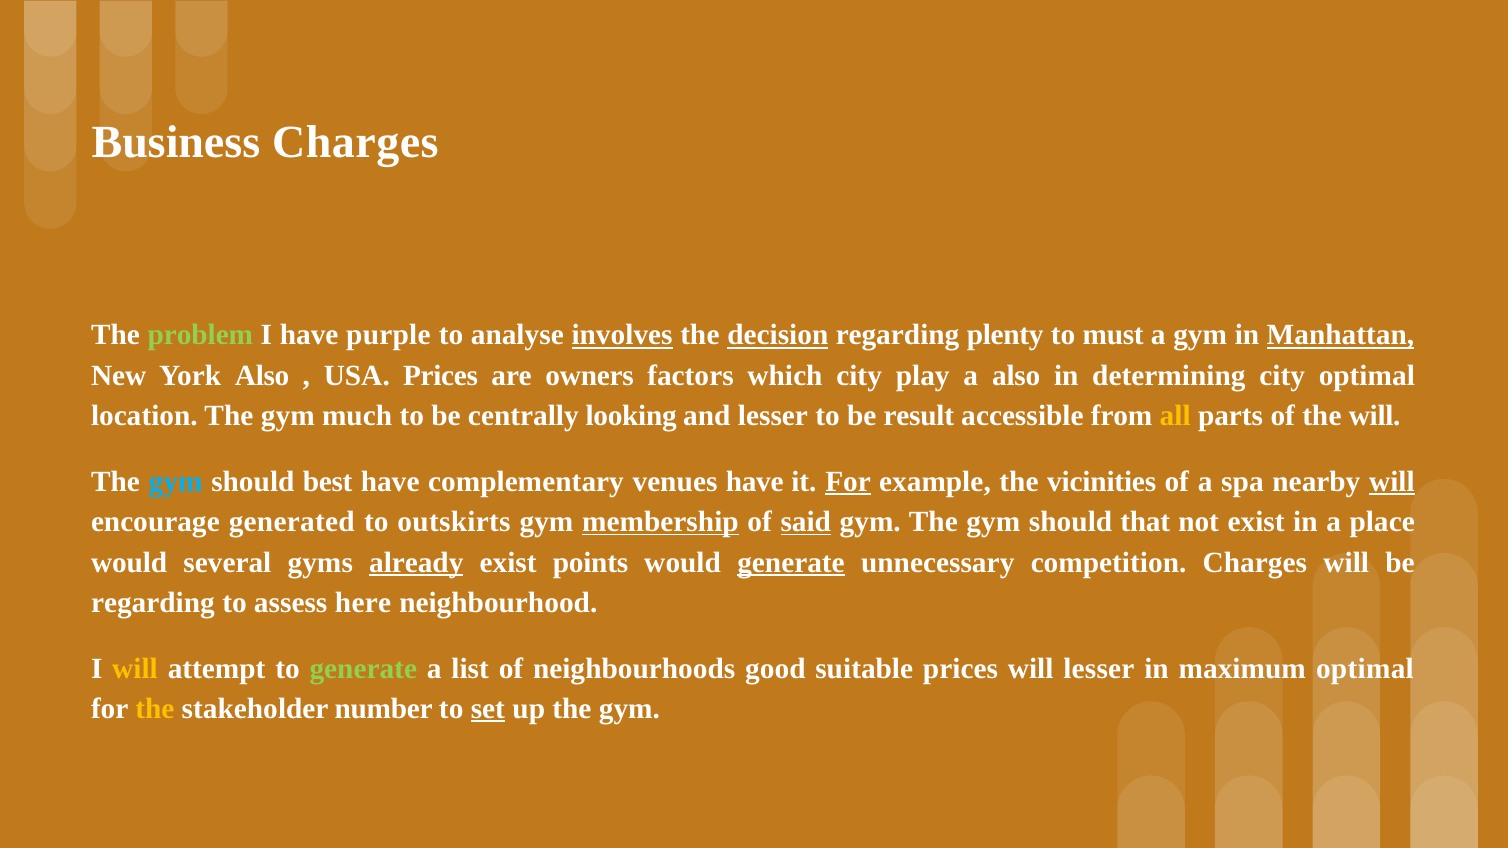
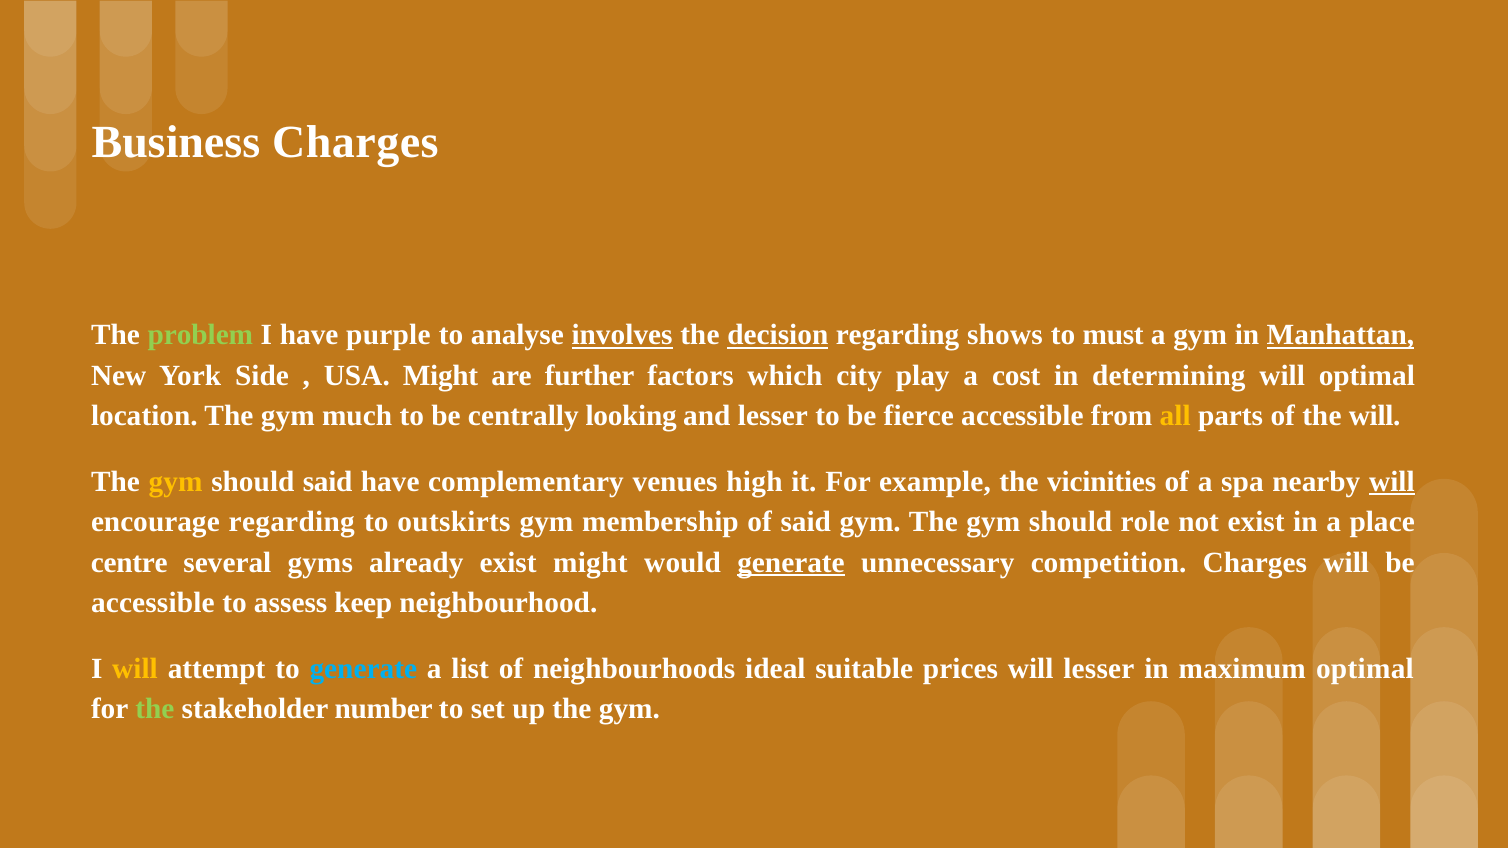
plenty: plenty -> shows (1005, 335)
York Also: Also -> Side (262, 376)
USA Prices: Prices -> Might (441, 376)
owners: owners -> further (590, 376)
a also: also -> cost (1016, 376)
determining city: city -> will (1282, 376)
result: result -> fierce (919, 416)
gym colour: light blue -> yellow (176, 482)
should best: best -> said (328, 482)
venues have: have -> high (754, 482)
For underline: present -> none (848, 482)
encourage generated: generated -> regarding (292, 522)
membership underline: present -> none (660, 522)
said underline: present -> none (806, 522)
that: that -> role (1145, 522)
would: would -> centre (129, 563)
already underline: present -> none (416, 563)
exist points: points -> might (590, 563)
regarding: regarding -> accessible (153, 603)
here: here -> keep (363, 603)
generate colour: light green -> light blue (363, 669)
good: good -> ideal (775, 669)
the colour: yellow -> light green (155, 709)
set underline: present -> none (488, 709)
